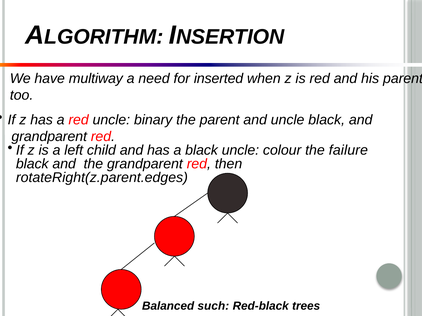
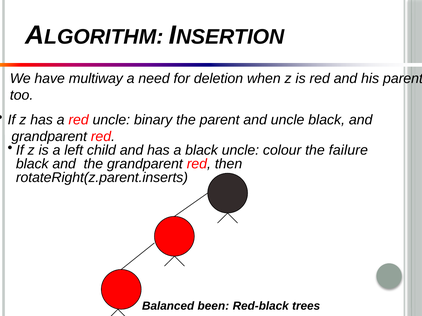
inserted: inserted -> deletion (219, 79)
rotateRight(z.parent.edges: rotateRight(z.parent.edges -> rotateRight(z.parent.inserts (102, 178)
such: such -> been (213, 306)
